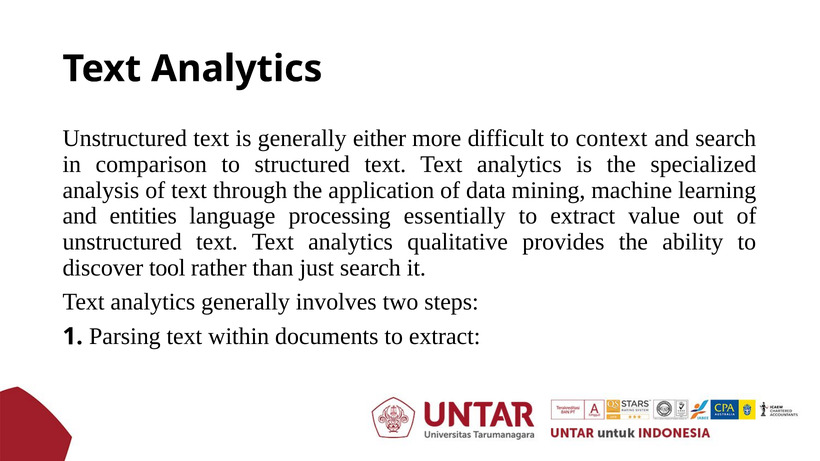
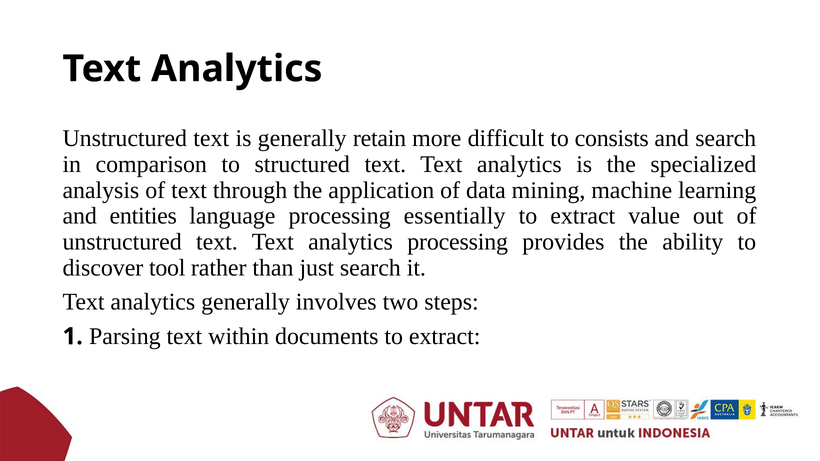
either: either -> retain (380, 139)
context: context -> consists (612, 139)
analytics qualitative: qualitative -> processing (458, 242)
